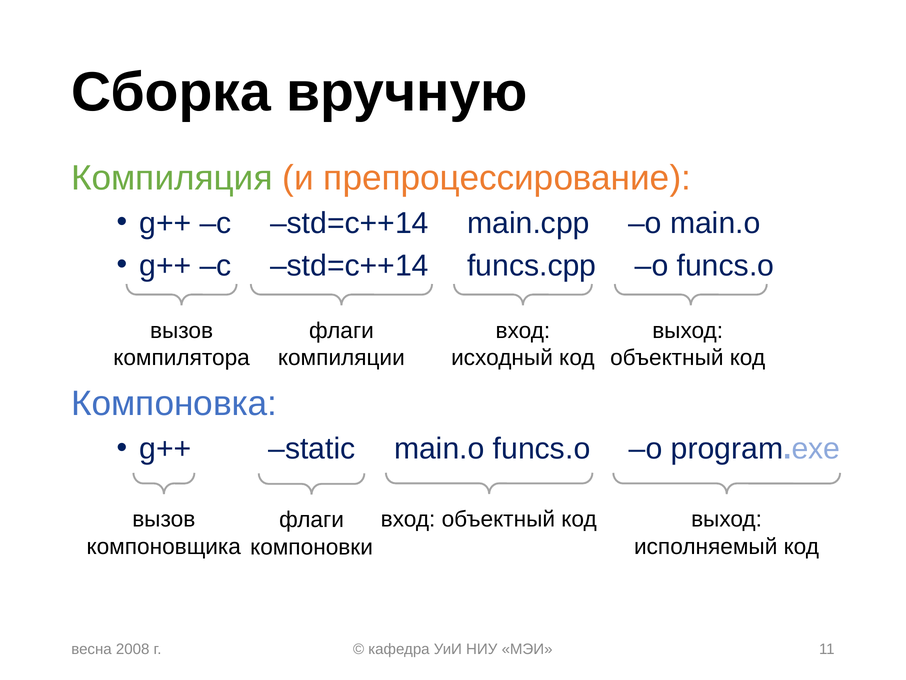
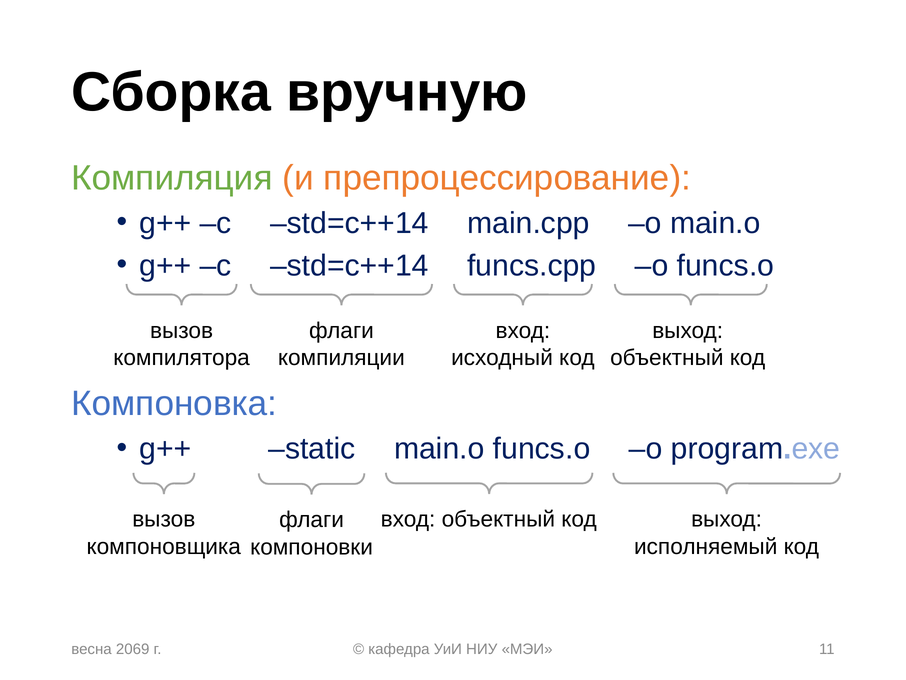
2008: 2008 -> 2069 (133, 649)
